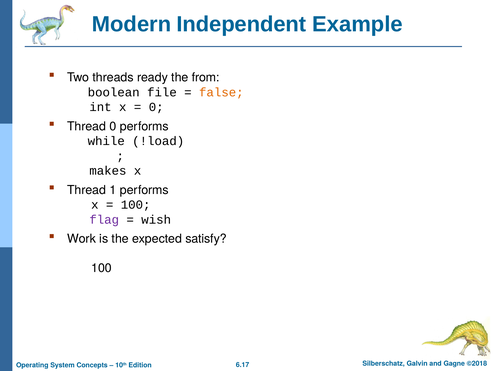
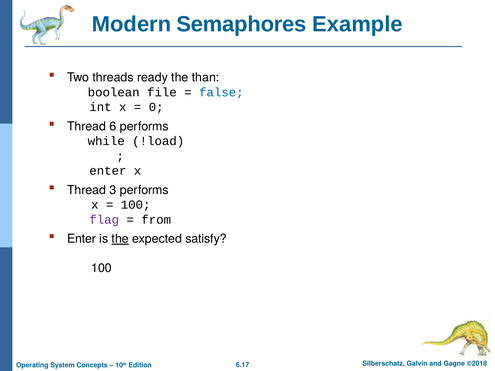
Independent: Independent -> Semaphores (241, 24)
from: from -> than (206, 78)
false colour: orange -> blue (221, 92)
Thread 0: 0 -> 6 (113, 126)
makes: makes -> enter (108, 171)
1: 1 -> 3 (113, 190)
wish: wish -> from (156, 220)
Work: Work -> Enter (82, 239)
the underline: none -> present (120, 239)
